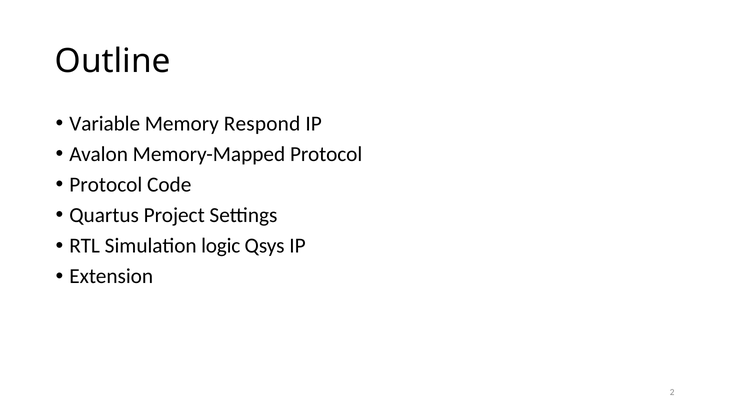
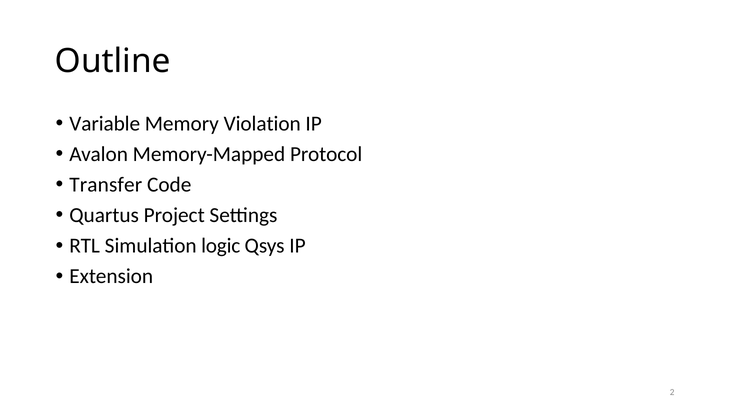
Respond: Respond -> Violation (262, 123)
Protocol: Protocol -> Transfer (106, 185)
